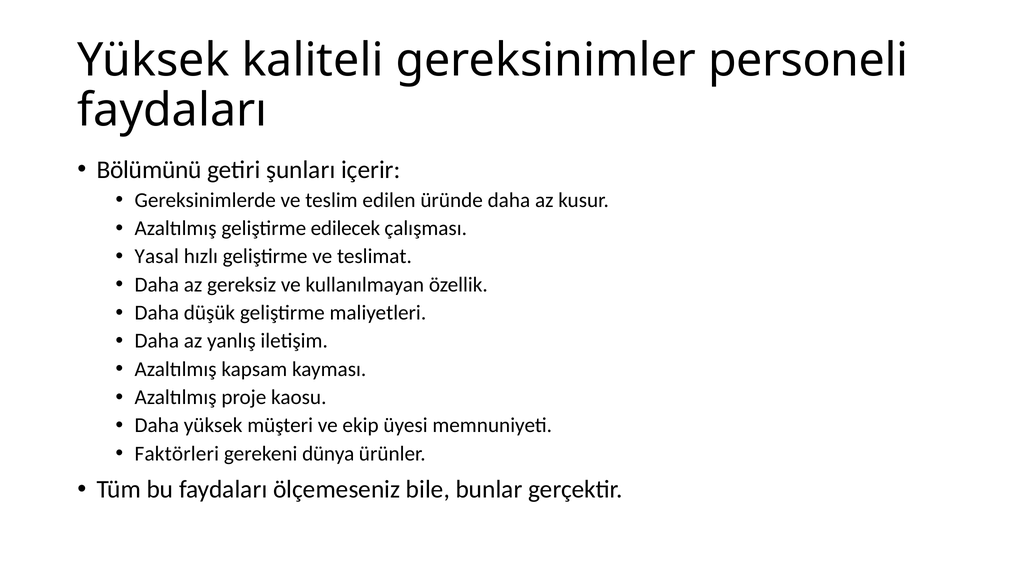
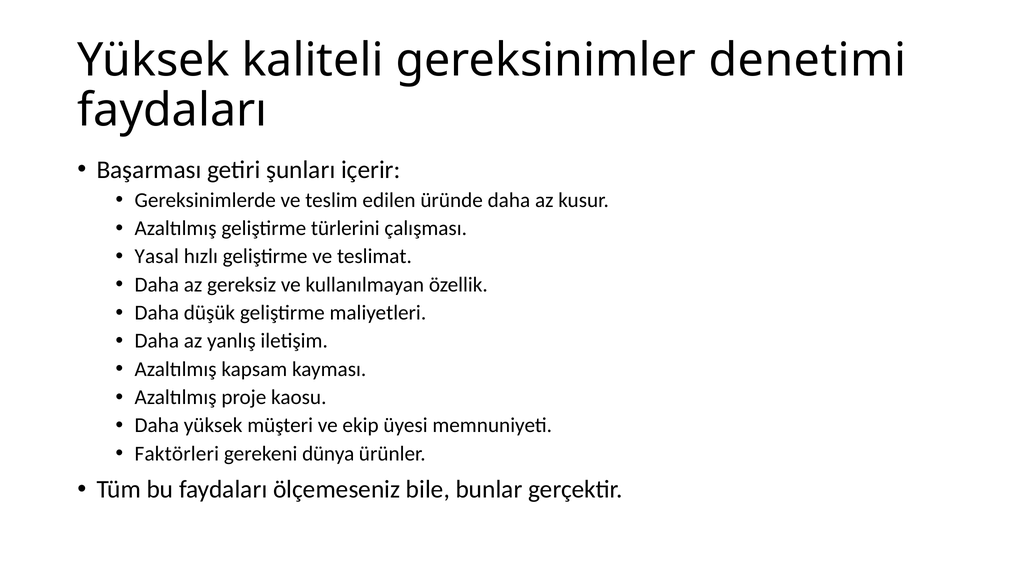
personeli: personeli -> denetimi (808, 60)
Bölümünü: Bölümünü -> Başarması (149, 170)
edilecek: edilecek -> türlerini (345, 228)
